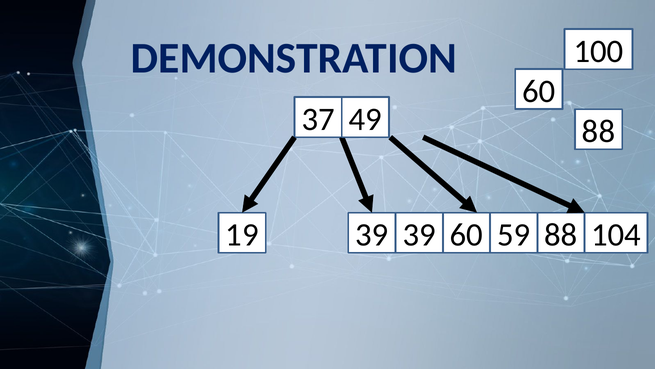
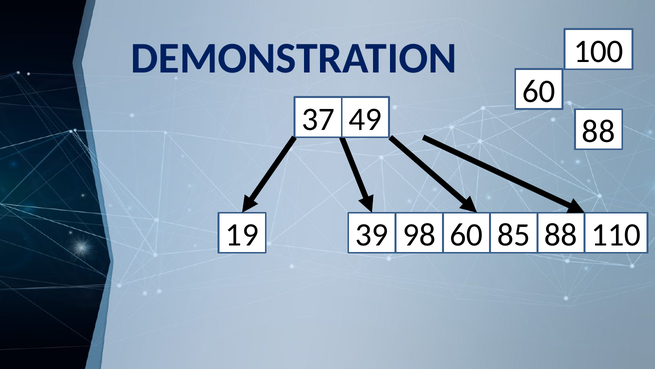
39 39: 39 -> 98 (419, 235)
59: 59 -> 85 (514, 235)
104: 104 -> 110 (616, 235)
